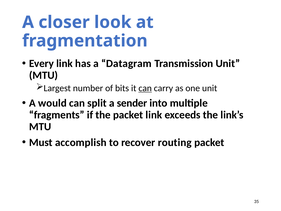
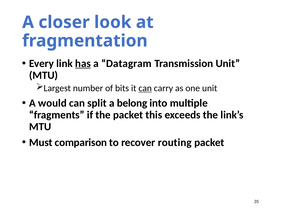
has underline: none -> present (83, 63)
sender: sender -> belong (132, 103)
packet link: link -> this (154, 115)
accomplish: accomplish -> comparison (81, 142)
